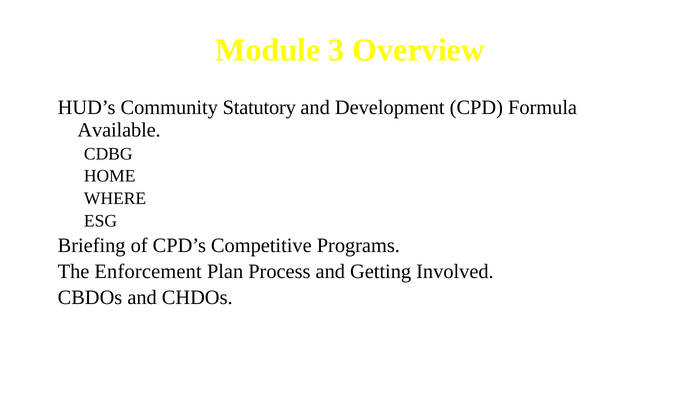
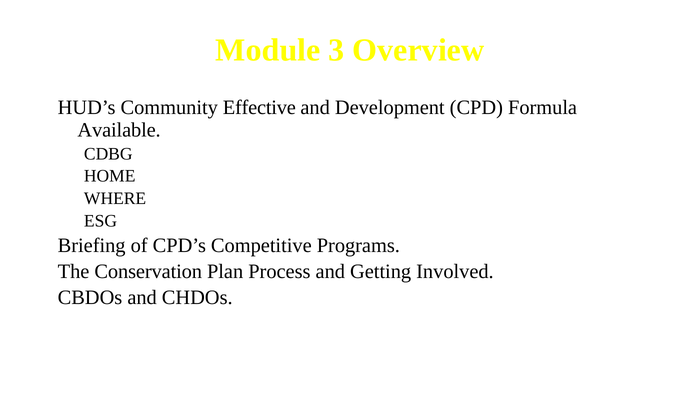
Statutory: Statutory -> Effective (259, 108)
Enforcement: Enforcement -> Conservation (148, 271)
